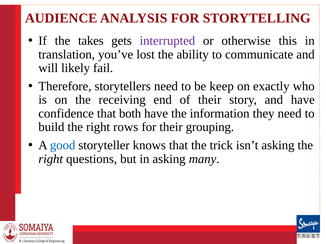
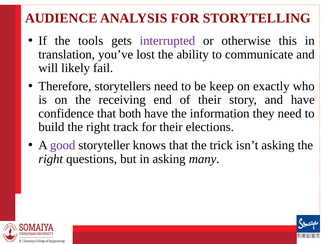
takes: takes -> tools (91, 41)
rows: rows -> track (126, 127)
grouping: grouping -> elections (210, 127)
good colour: blue -> purple (63, 146)
